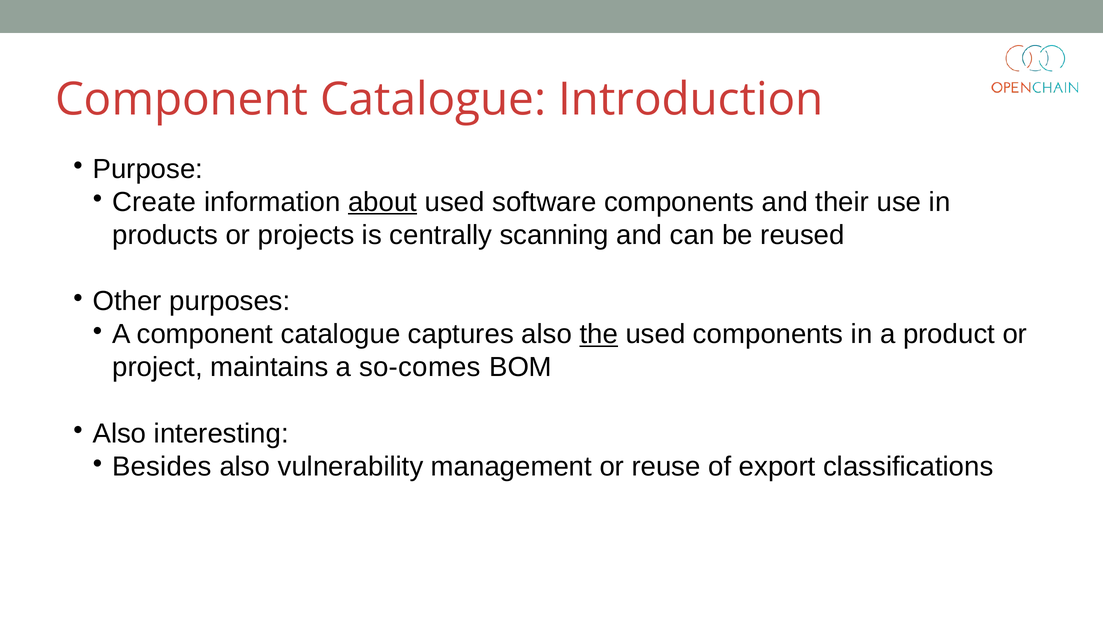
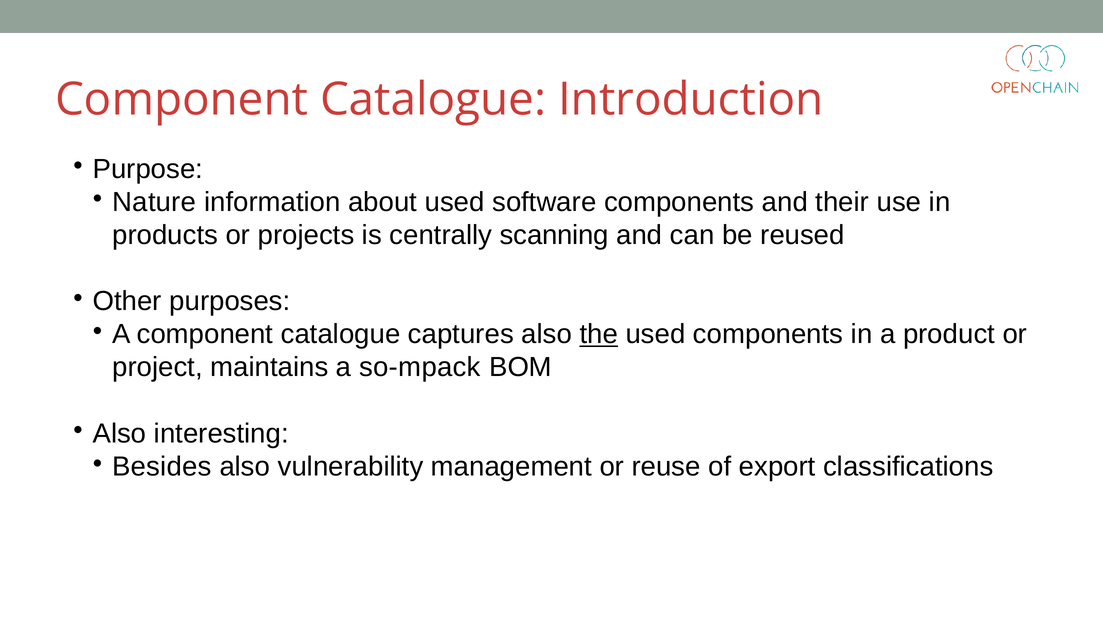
Create: Create -> Nature (154, 202)
about underline: present -> none (383, 202)
so-comes: so-comes -> so-mpack (420, 368)
